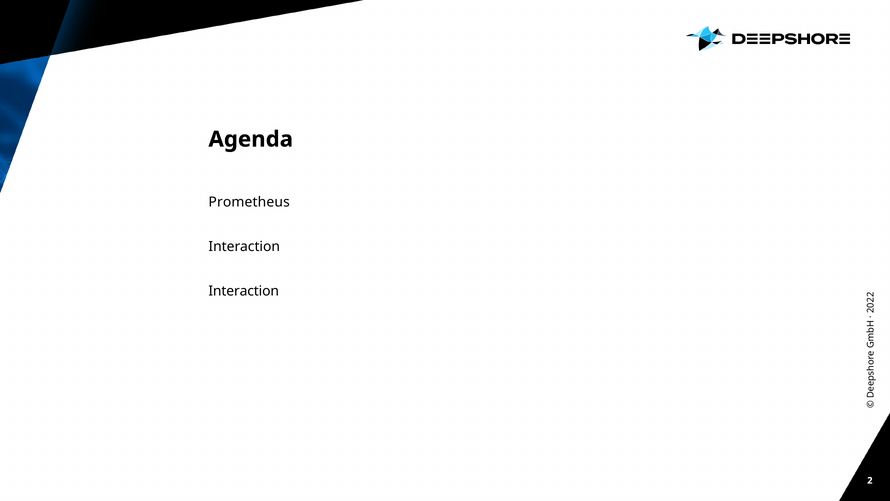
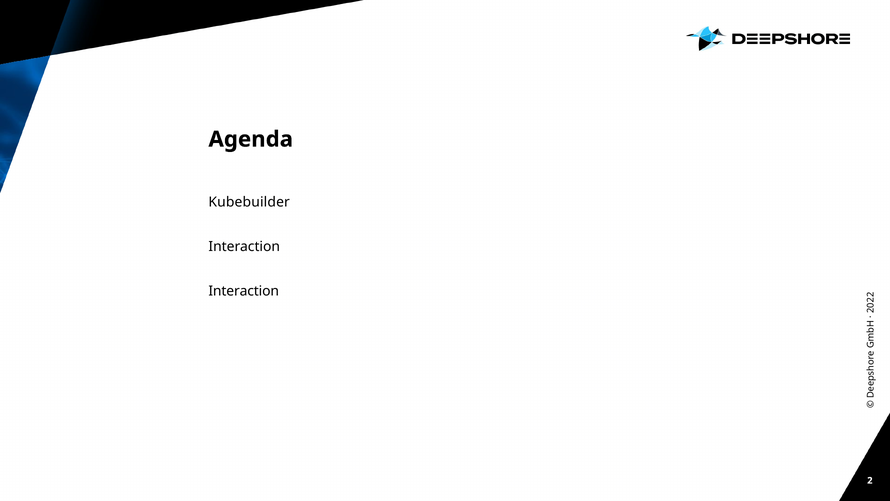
Prometheus: Prometheus -> Kubebuilder (249, 202)
